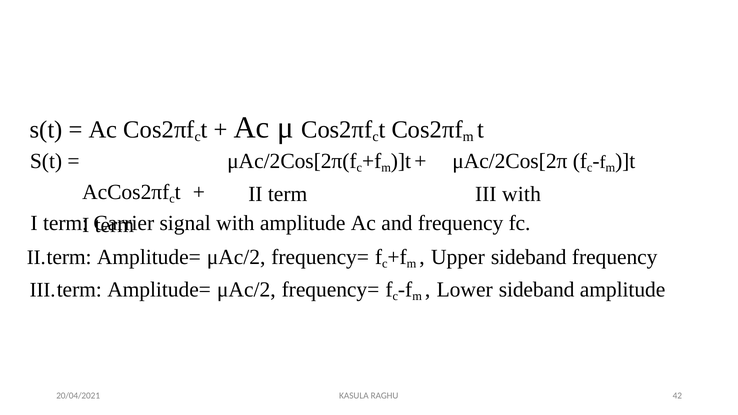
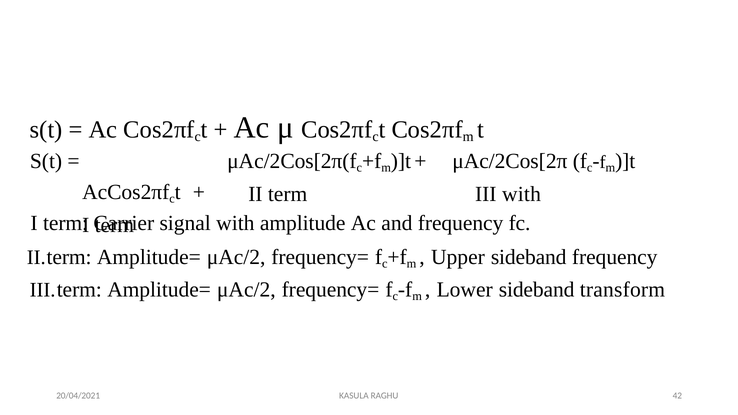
sideband amplitude: amplitude -> transform (622, 290)
